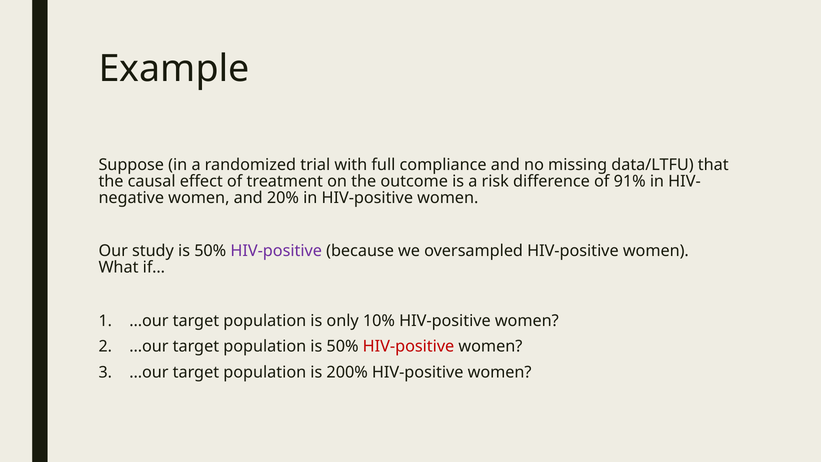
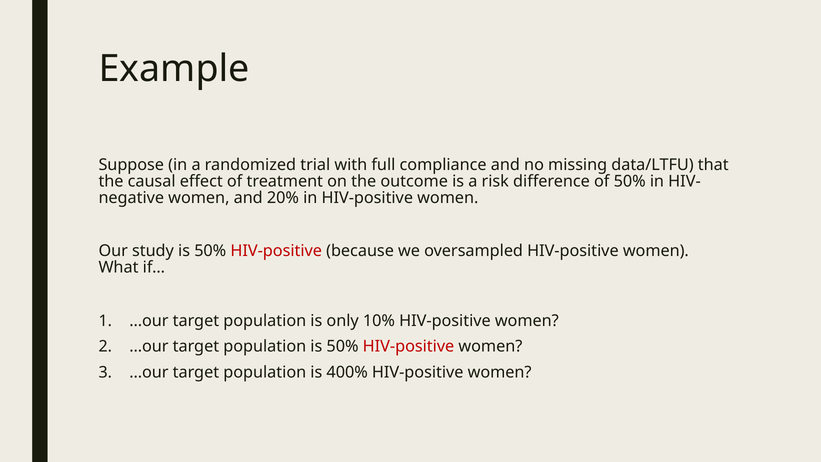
of 91%: 91% -> 50% (630, 181)
HIV-positive colour: purple -> red (276, 251)
200%: 200% -> 400% (347, 372)
